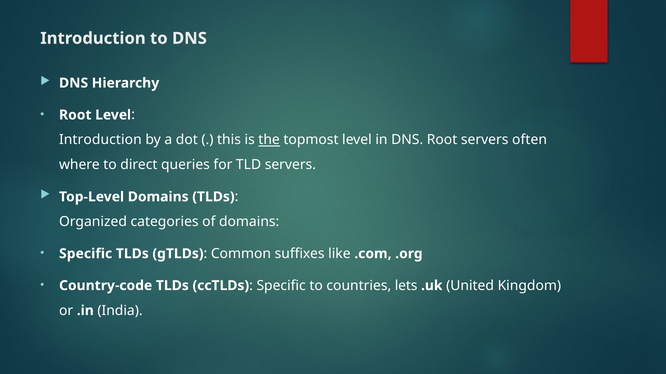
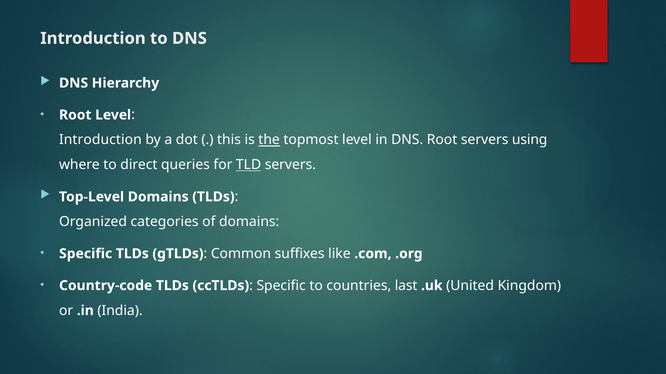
often: often -> using (530, 140)
TLD underline: none -> present (249, 165)
lets: lets -> last (406, 286)
